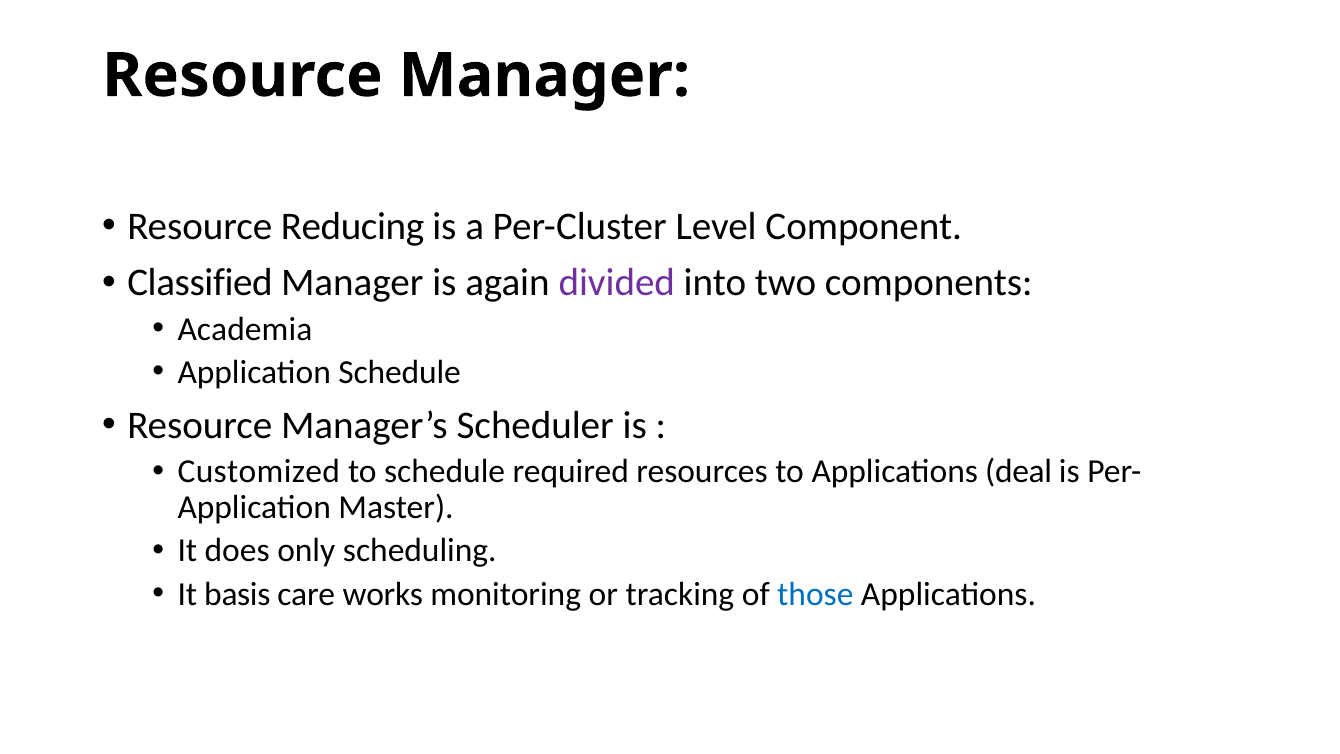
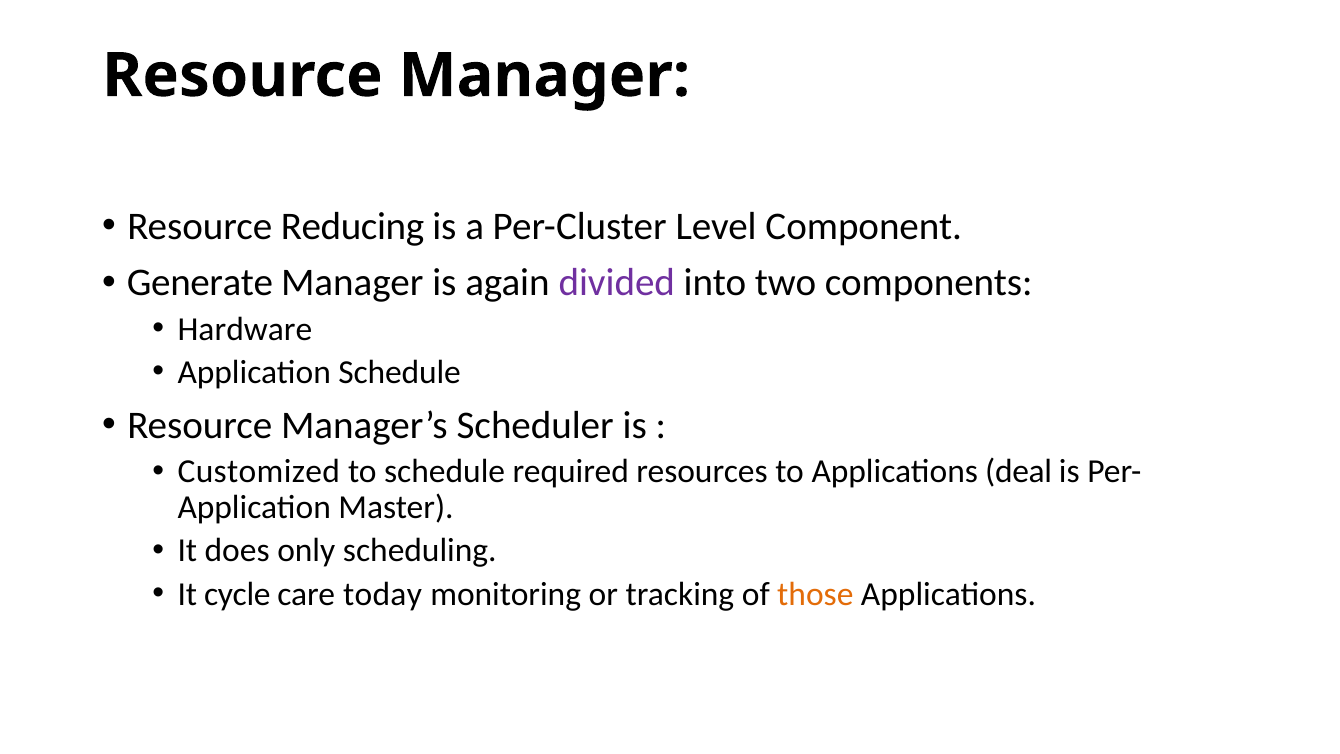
Classified: Classified -> Generate (200, 283)
Academia: Academia -> Hardware (245, 329)
basis: basis -> cycle (237, 594)
works: works -> today (383, 594)
those colour: blue -> orange (815, 594)
